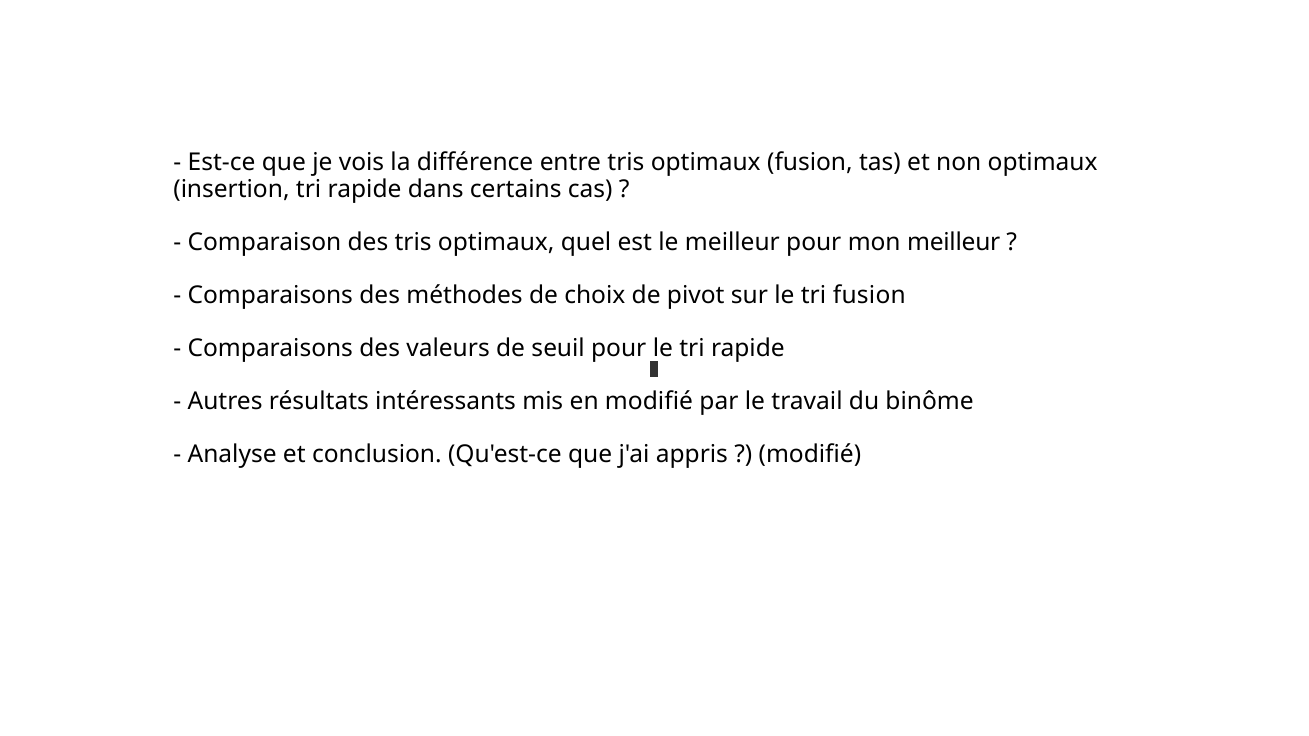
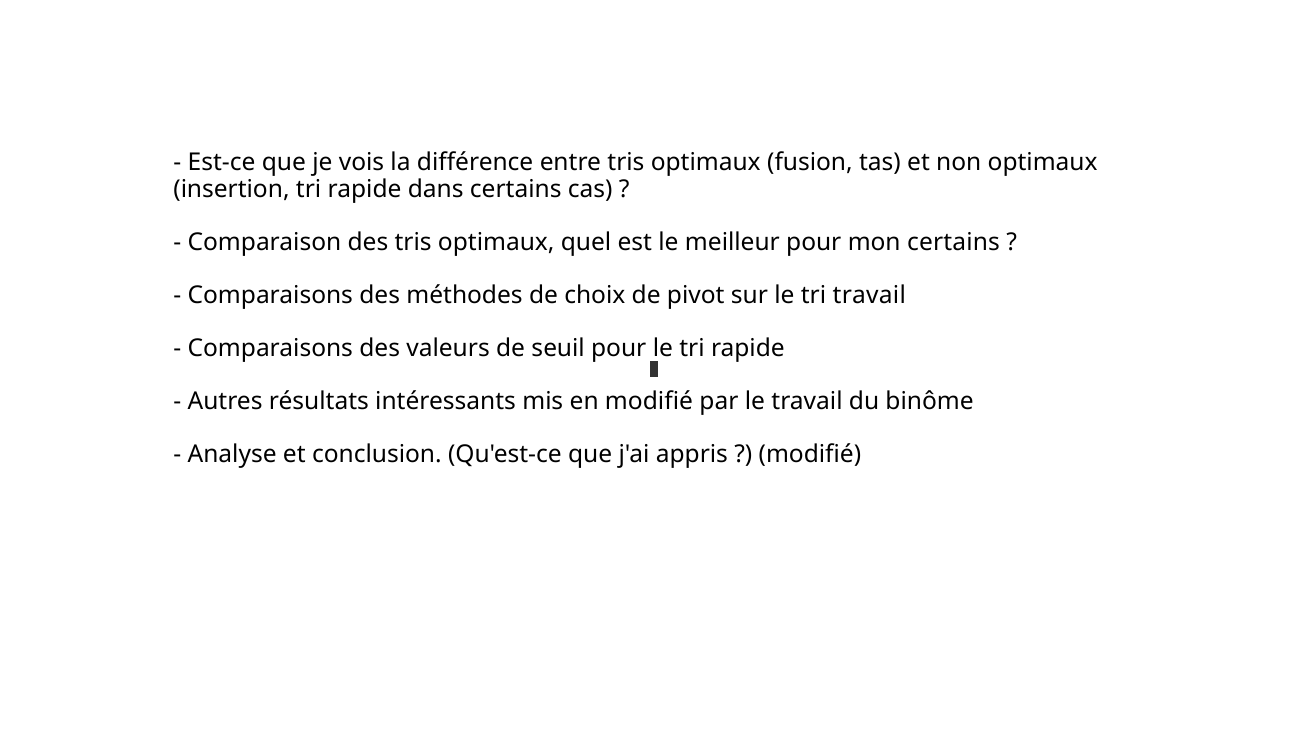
mon meilleur: meilleur -> certains (953, 242)
tri fusion: fusion -> travail (869, 295)
